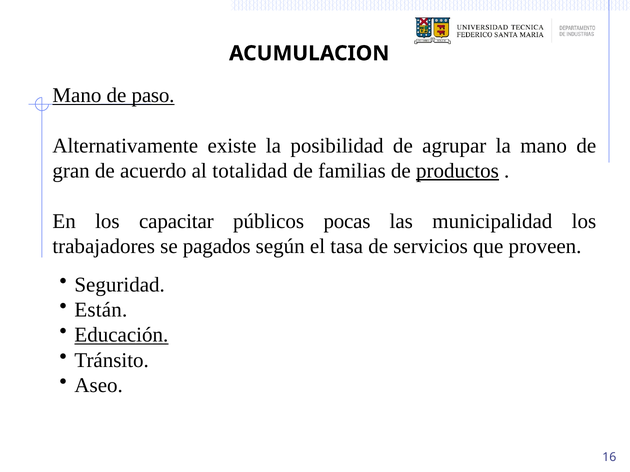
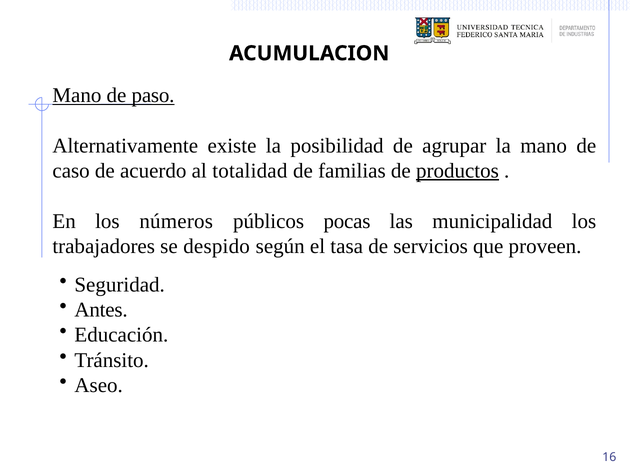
gran: gran -> caso (71, 171)
capacitar: capacitar -> números (176, 221)
pagados: pagados -> despido (217, 247)
Están: Están -> Antes (101, 310)
Educación underline: present -> none (121, 335)
